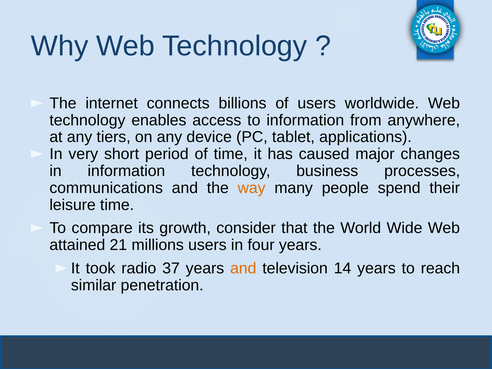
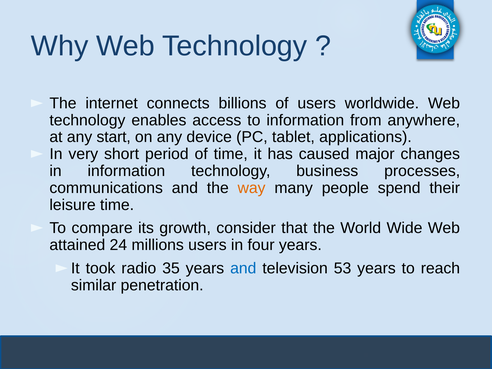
tiers: tiers -> start (114, 137)
21: 21 -> 24 (118, 245)
37: 37 -> 35 (171, 268)
and colour: orange -> blue (243, 268)
14: 14 -> 53 (343, 268)
